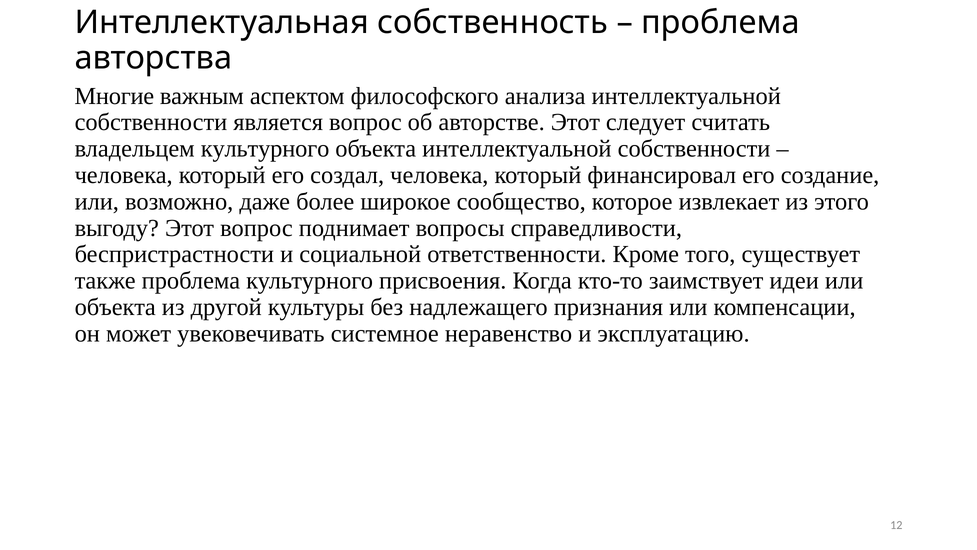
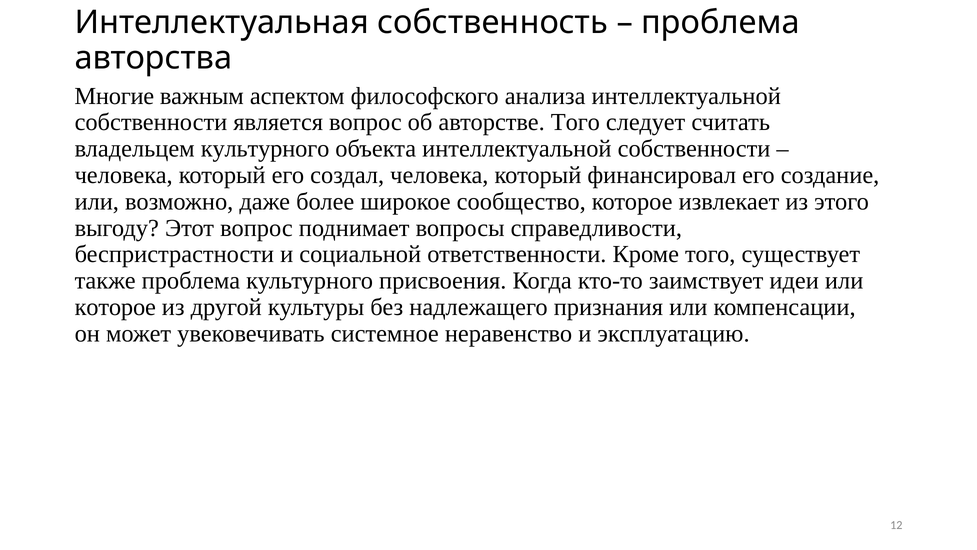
авторстве Этот: Этот -> Того (575, 122)
объекта: объекта -> которое (115, 307)
